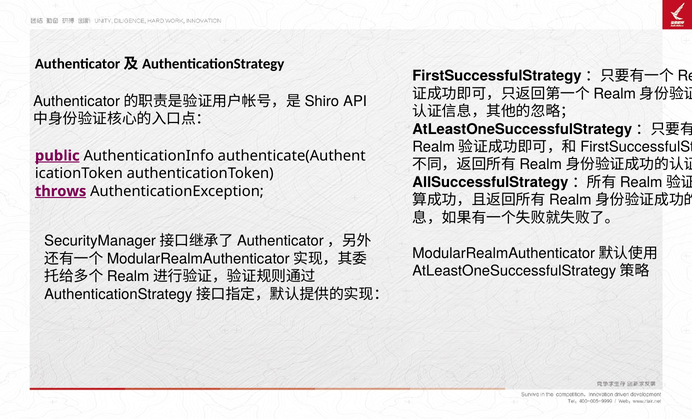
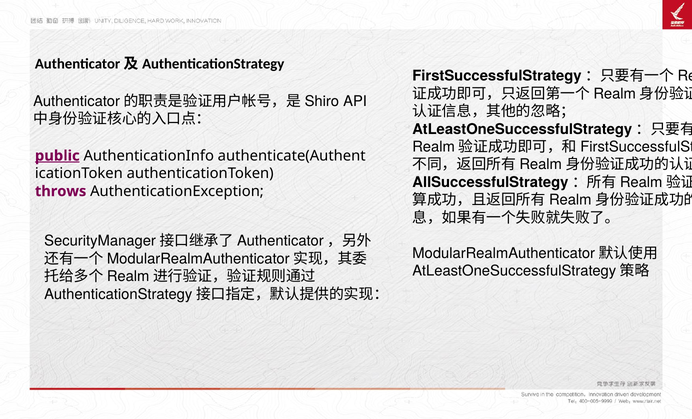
throws underline: present -> none (61, 191)
